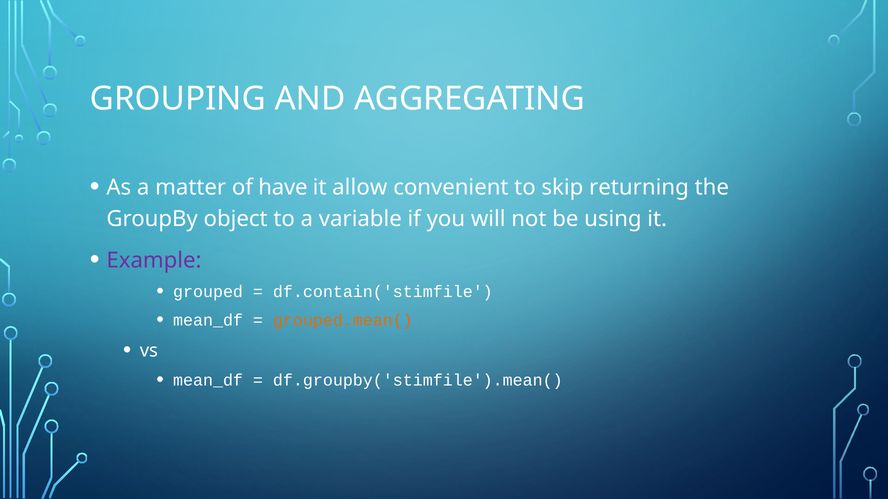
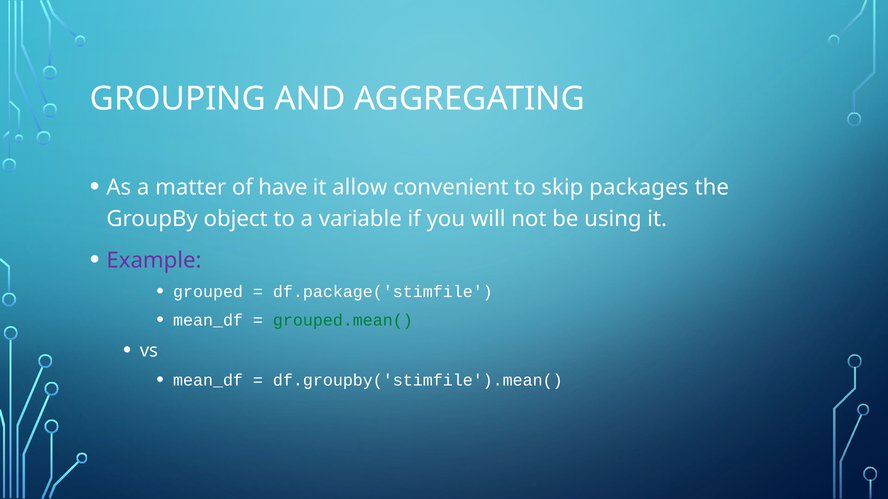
returning: returning -> packages (639, 187)
df.contain('stimfile: df.contain('stimfile -> df.package('stimfile (383, 292)
grouped.mean( colour: orange -> green (343, 321)
